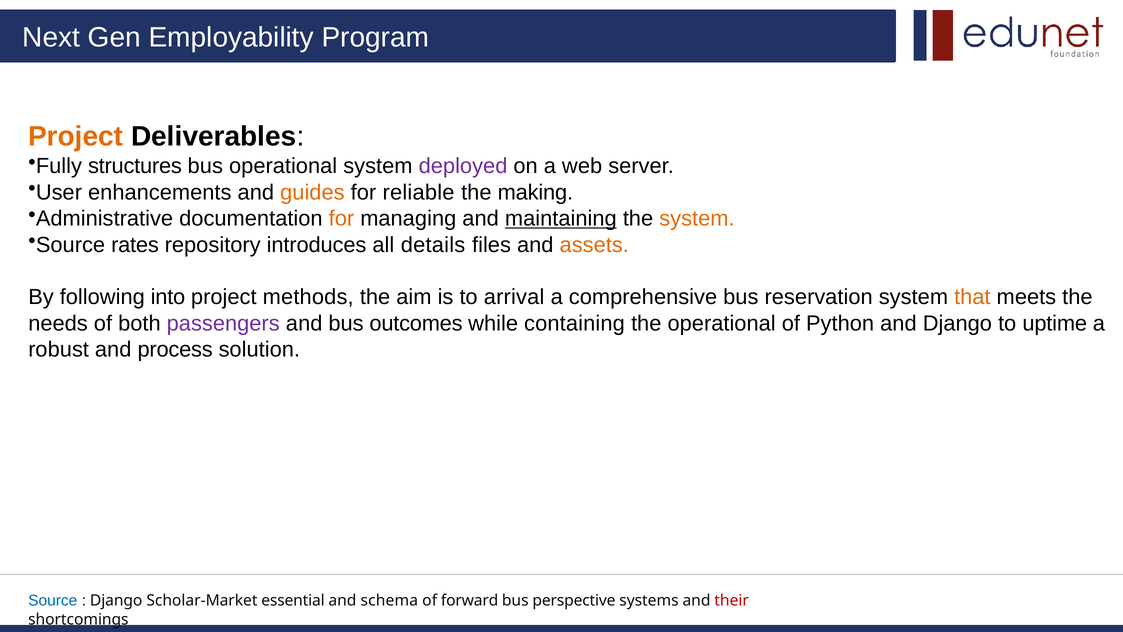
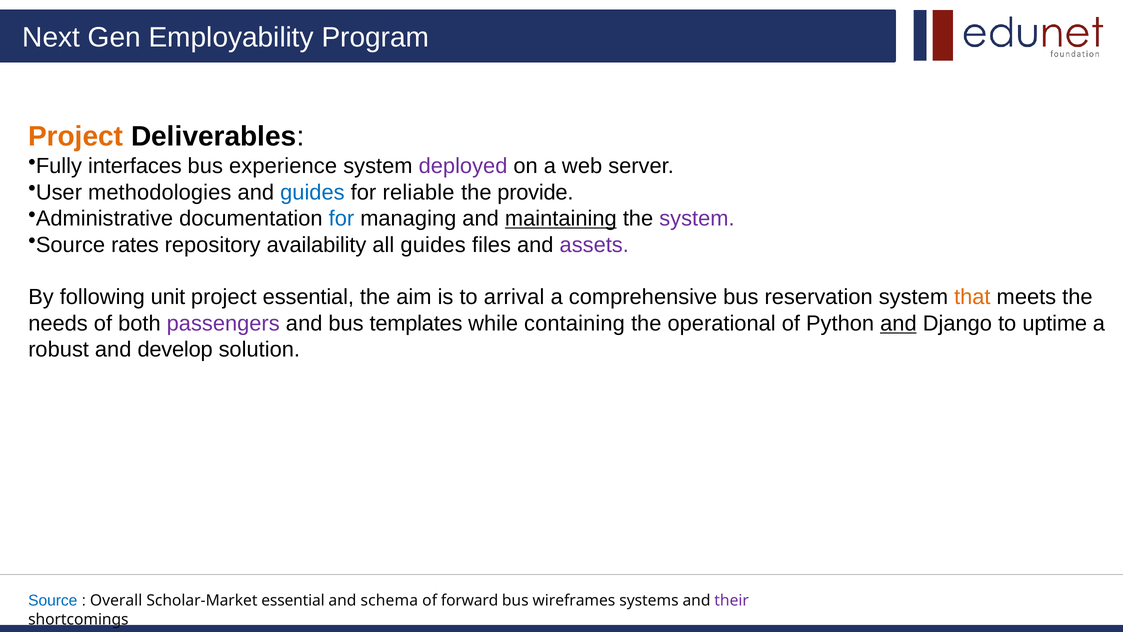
structures: structures -> interfaces (135, 166)
bus operational: operational -> experience (283, 166)
enhancements: enhancements -> methodologies (160, 192)
guides colour: orange -> blue (312, 192)
making: making -> provide (535, 192)
for colour: orange -> blue (341, 218)
system colour: orange -> purple (697, 218)
introduces: introduces -> availability (317, 245)
all details: details -> guides (433, 245)
assets colour: orange -> purple (594, 245)
into: into -> unit (168, 297)
project methods: methods -> essential (308, 297)
outcomes: outcomes -> templates (416, 323)
and underline: none -> present (898, 323)
process: process -> develop (175, 350)
Django: Django -> Overall (116, 601)
perspective: perspective -> wireframes (574, 601)
their colour: red -> purple (732, 601)
